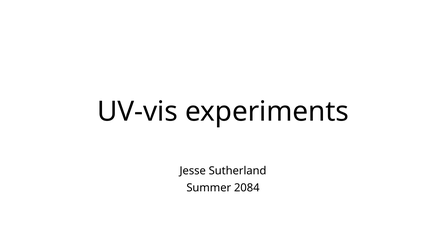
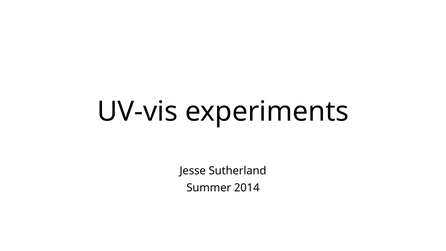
2084: 2084 -> 2014 (247, 188)
